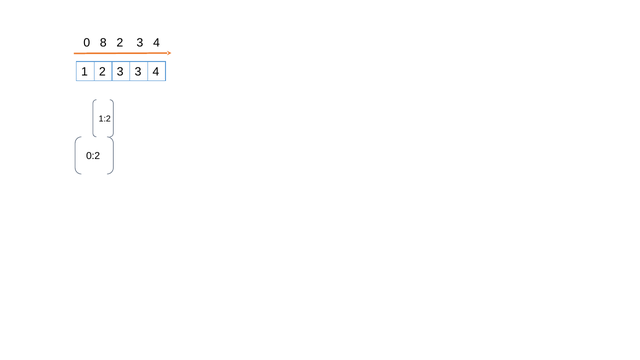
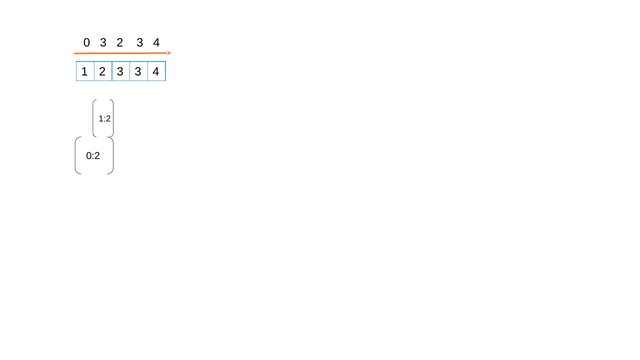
0 8: 8 -> 3 (103, 43)
